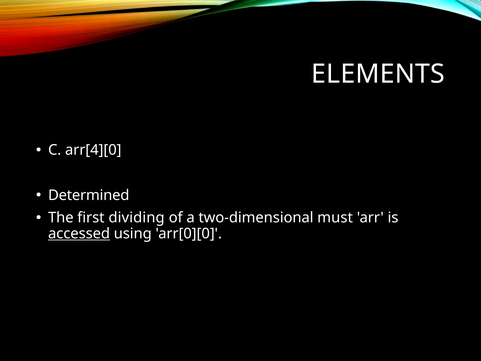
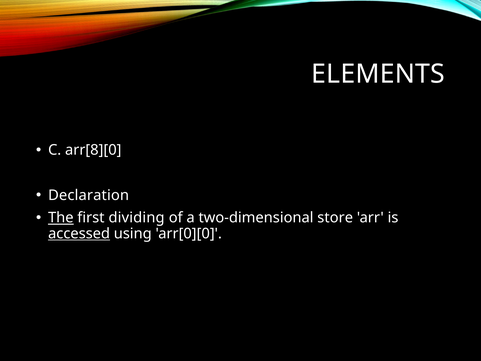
arr[4][0: arr[4][0 -> arr[8][0 (93, 150)
Determined: Determined -> Declaration (89, 195)
The underline: none -> present (61, 218)
must: must -> store (335, 218)
